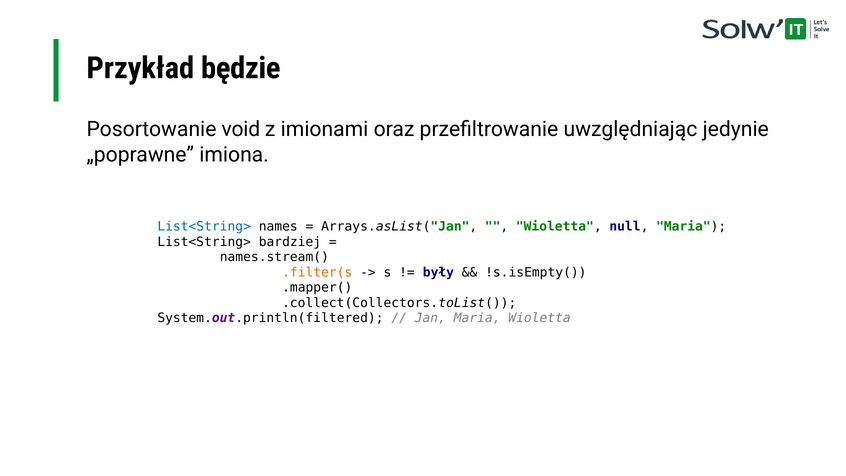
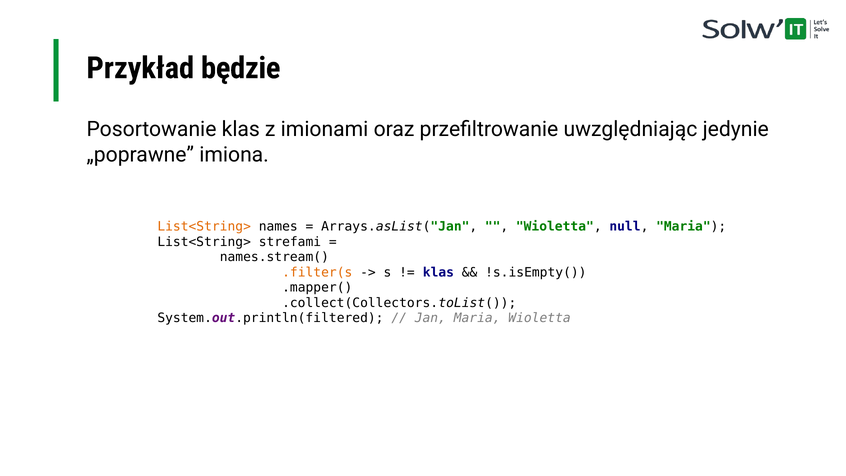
Posortowanie void: void -> klas (241, 129)
List<String> colour: blue -> orange (204, 227)
bardziej: bardziej -> strefami (290, 242)
były: były -> klas (438, 272)
